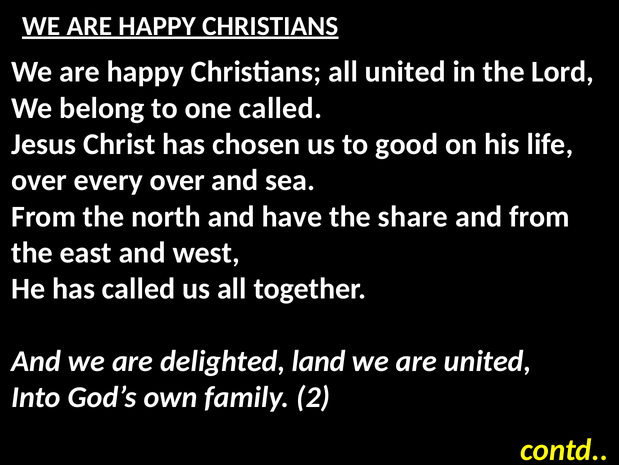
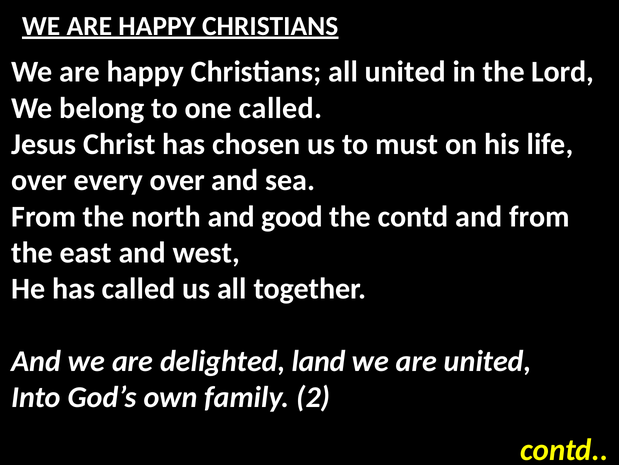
good: good -> must (407, 144)
have: have -> good (292, 216)
the share: share -> contd (413, 216)
